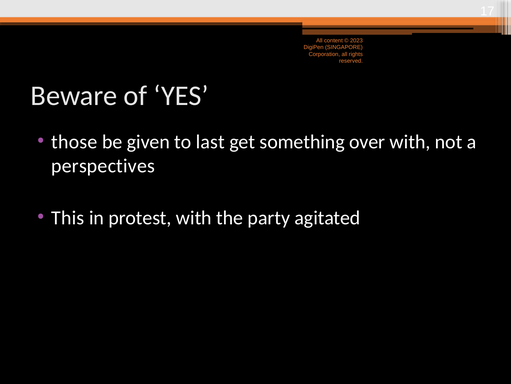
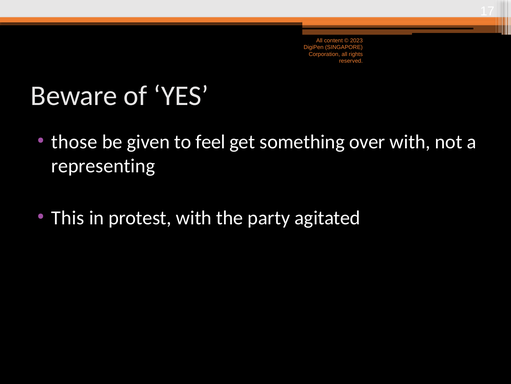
last: last -> feel (210, 142)
perspectives: perspectives -> representing (103, 165)
